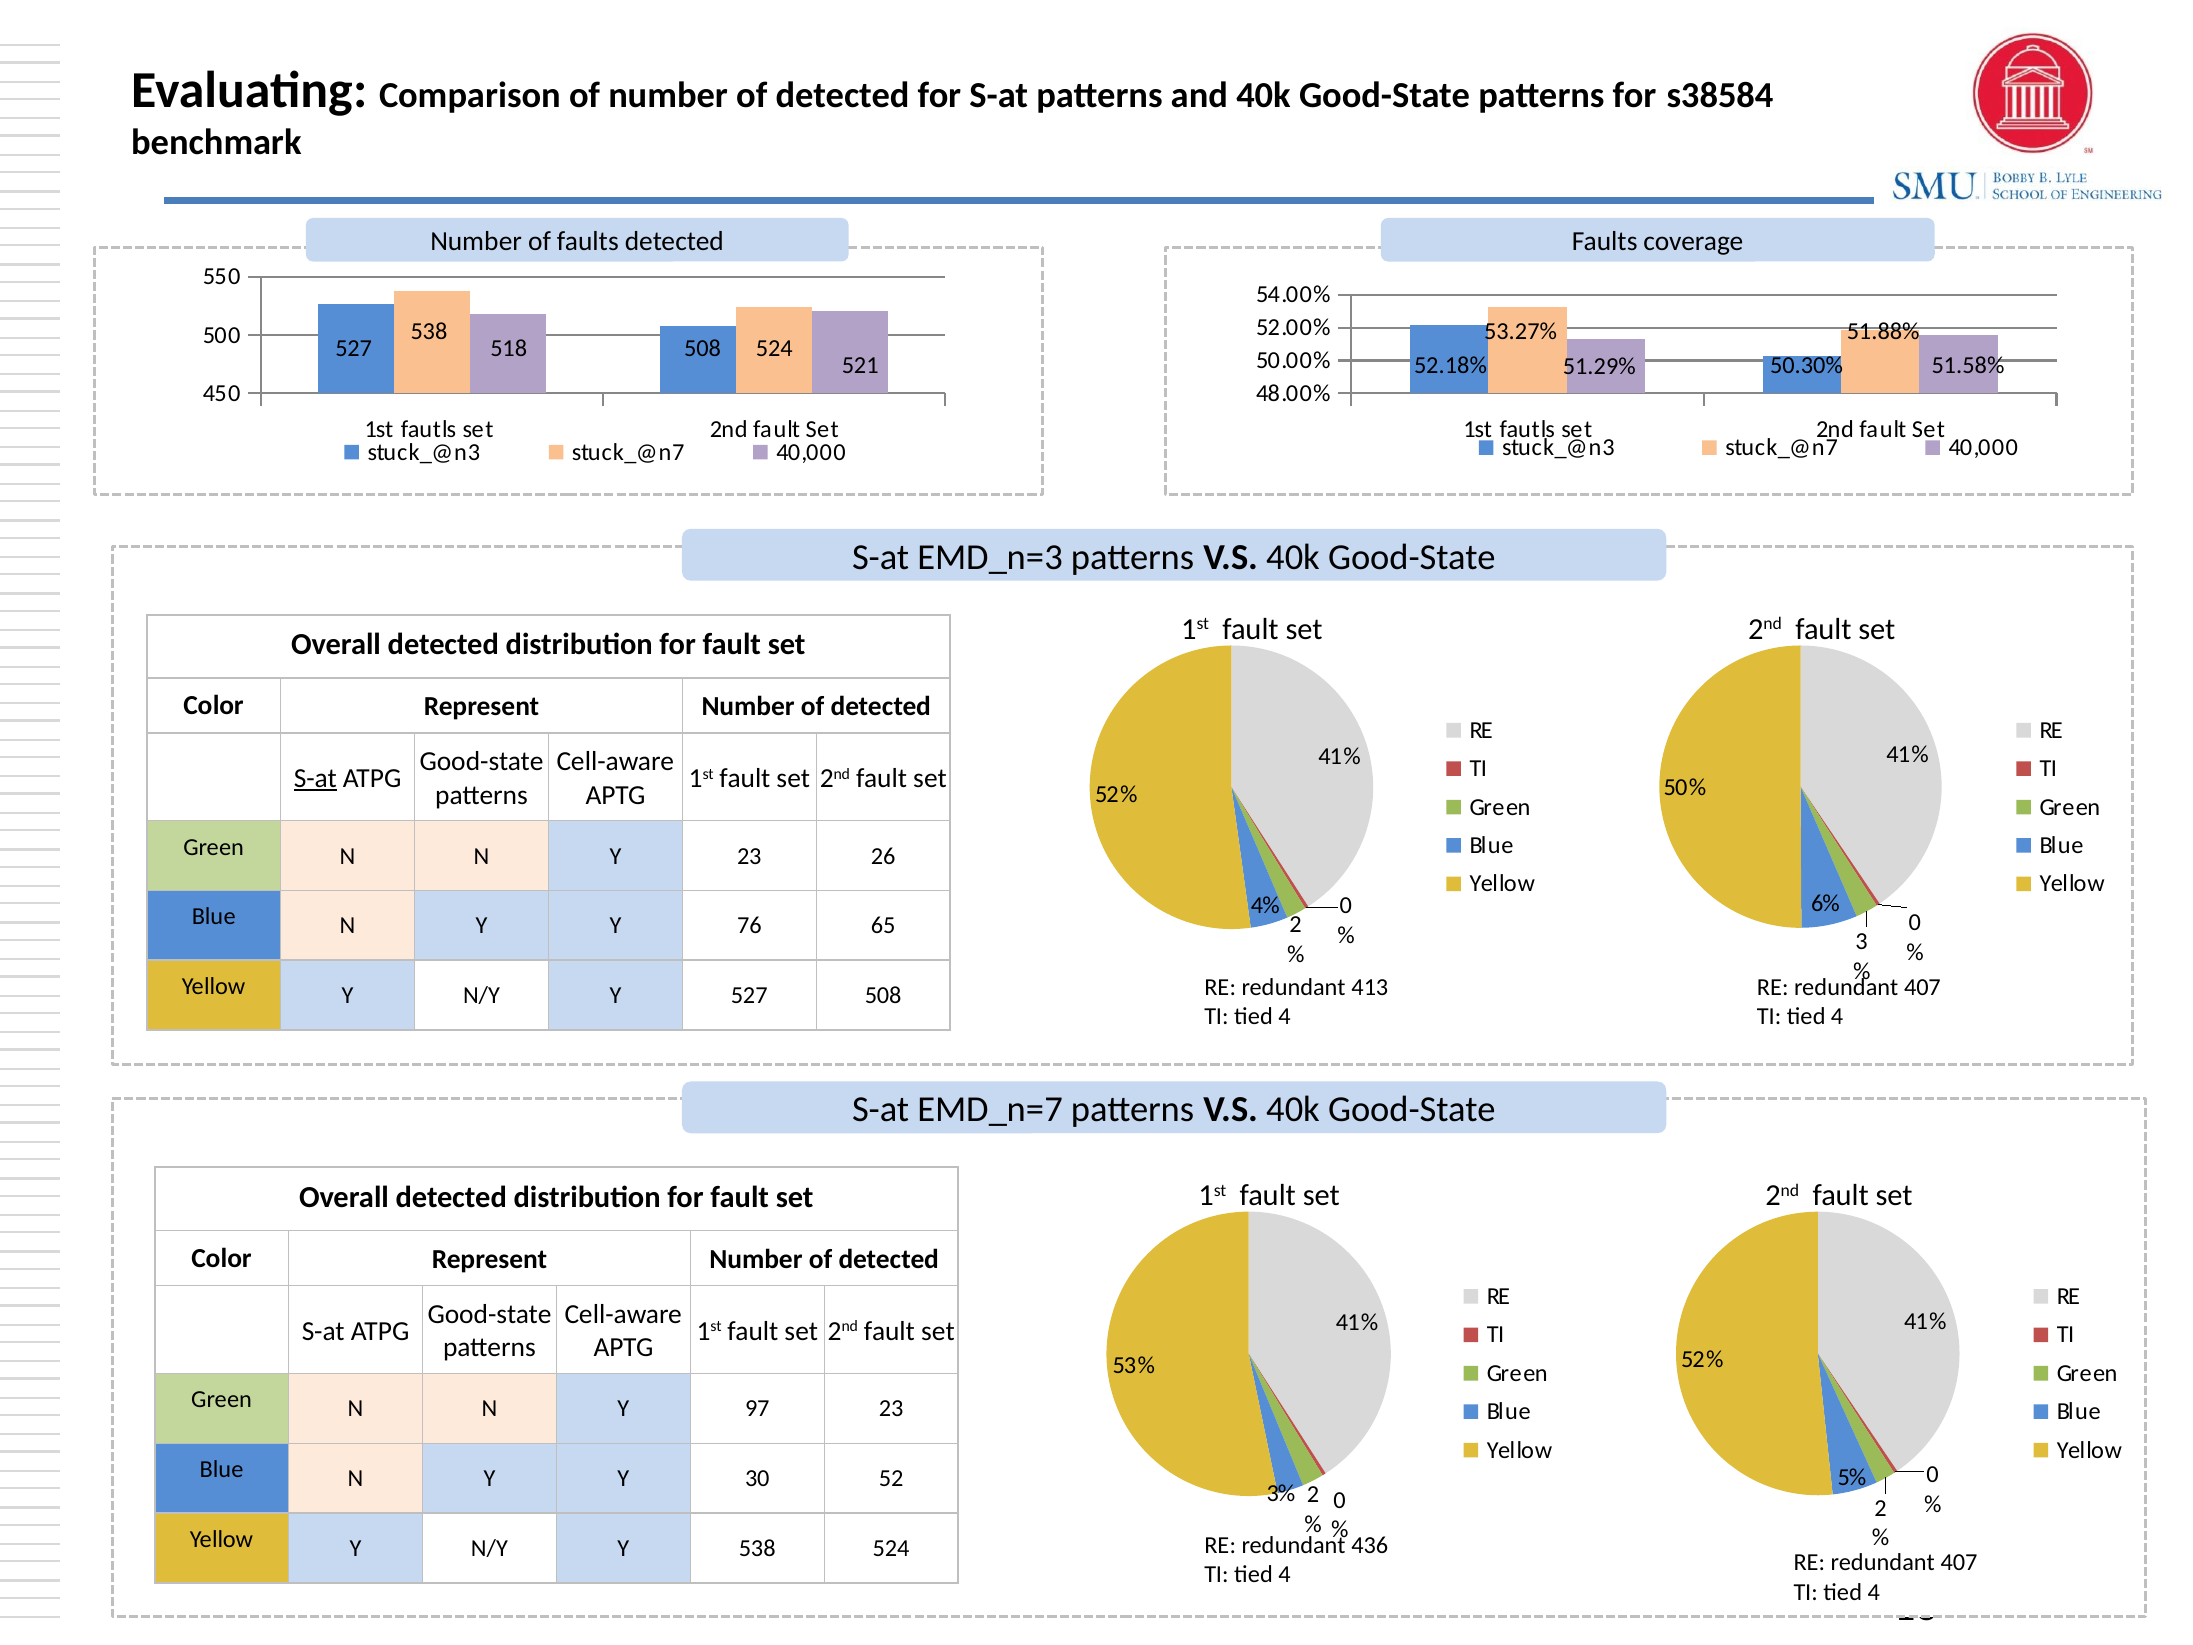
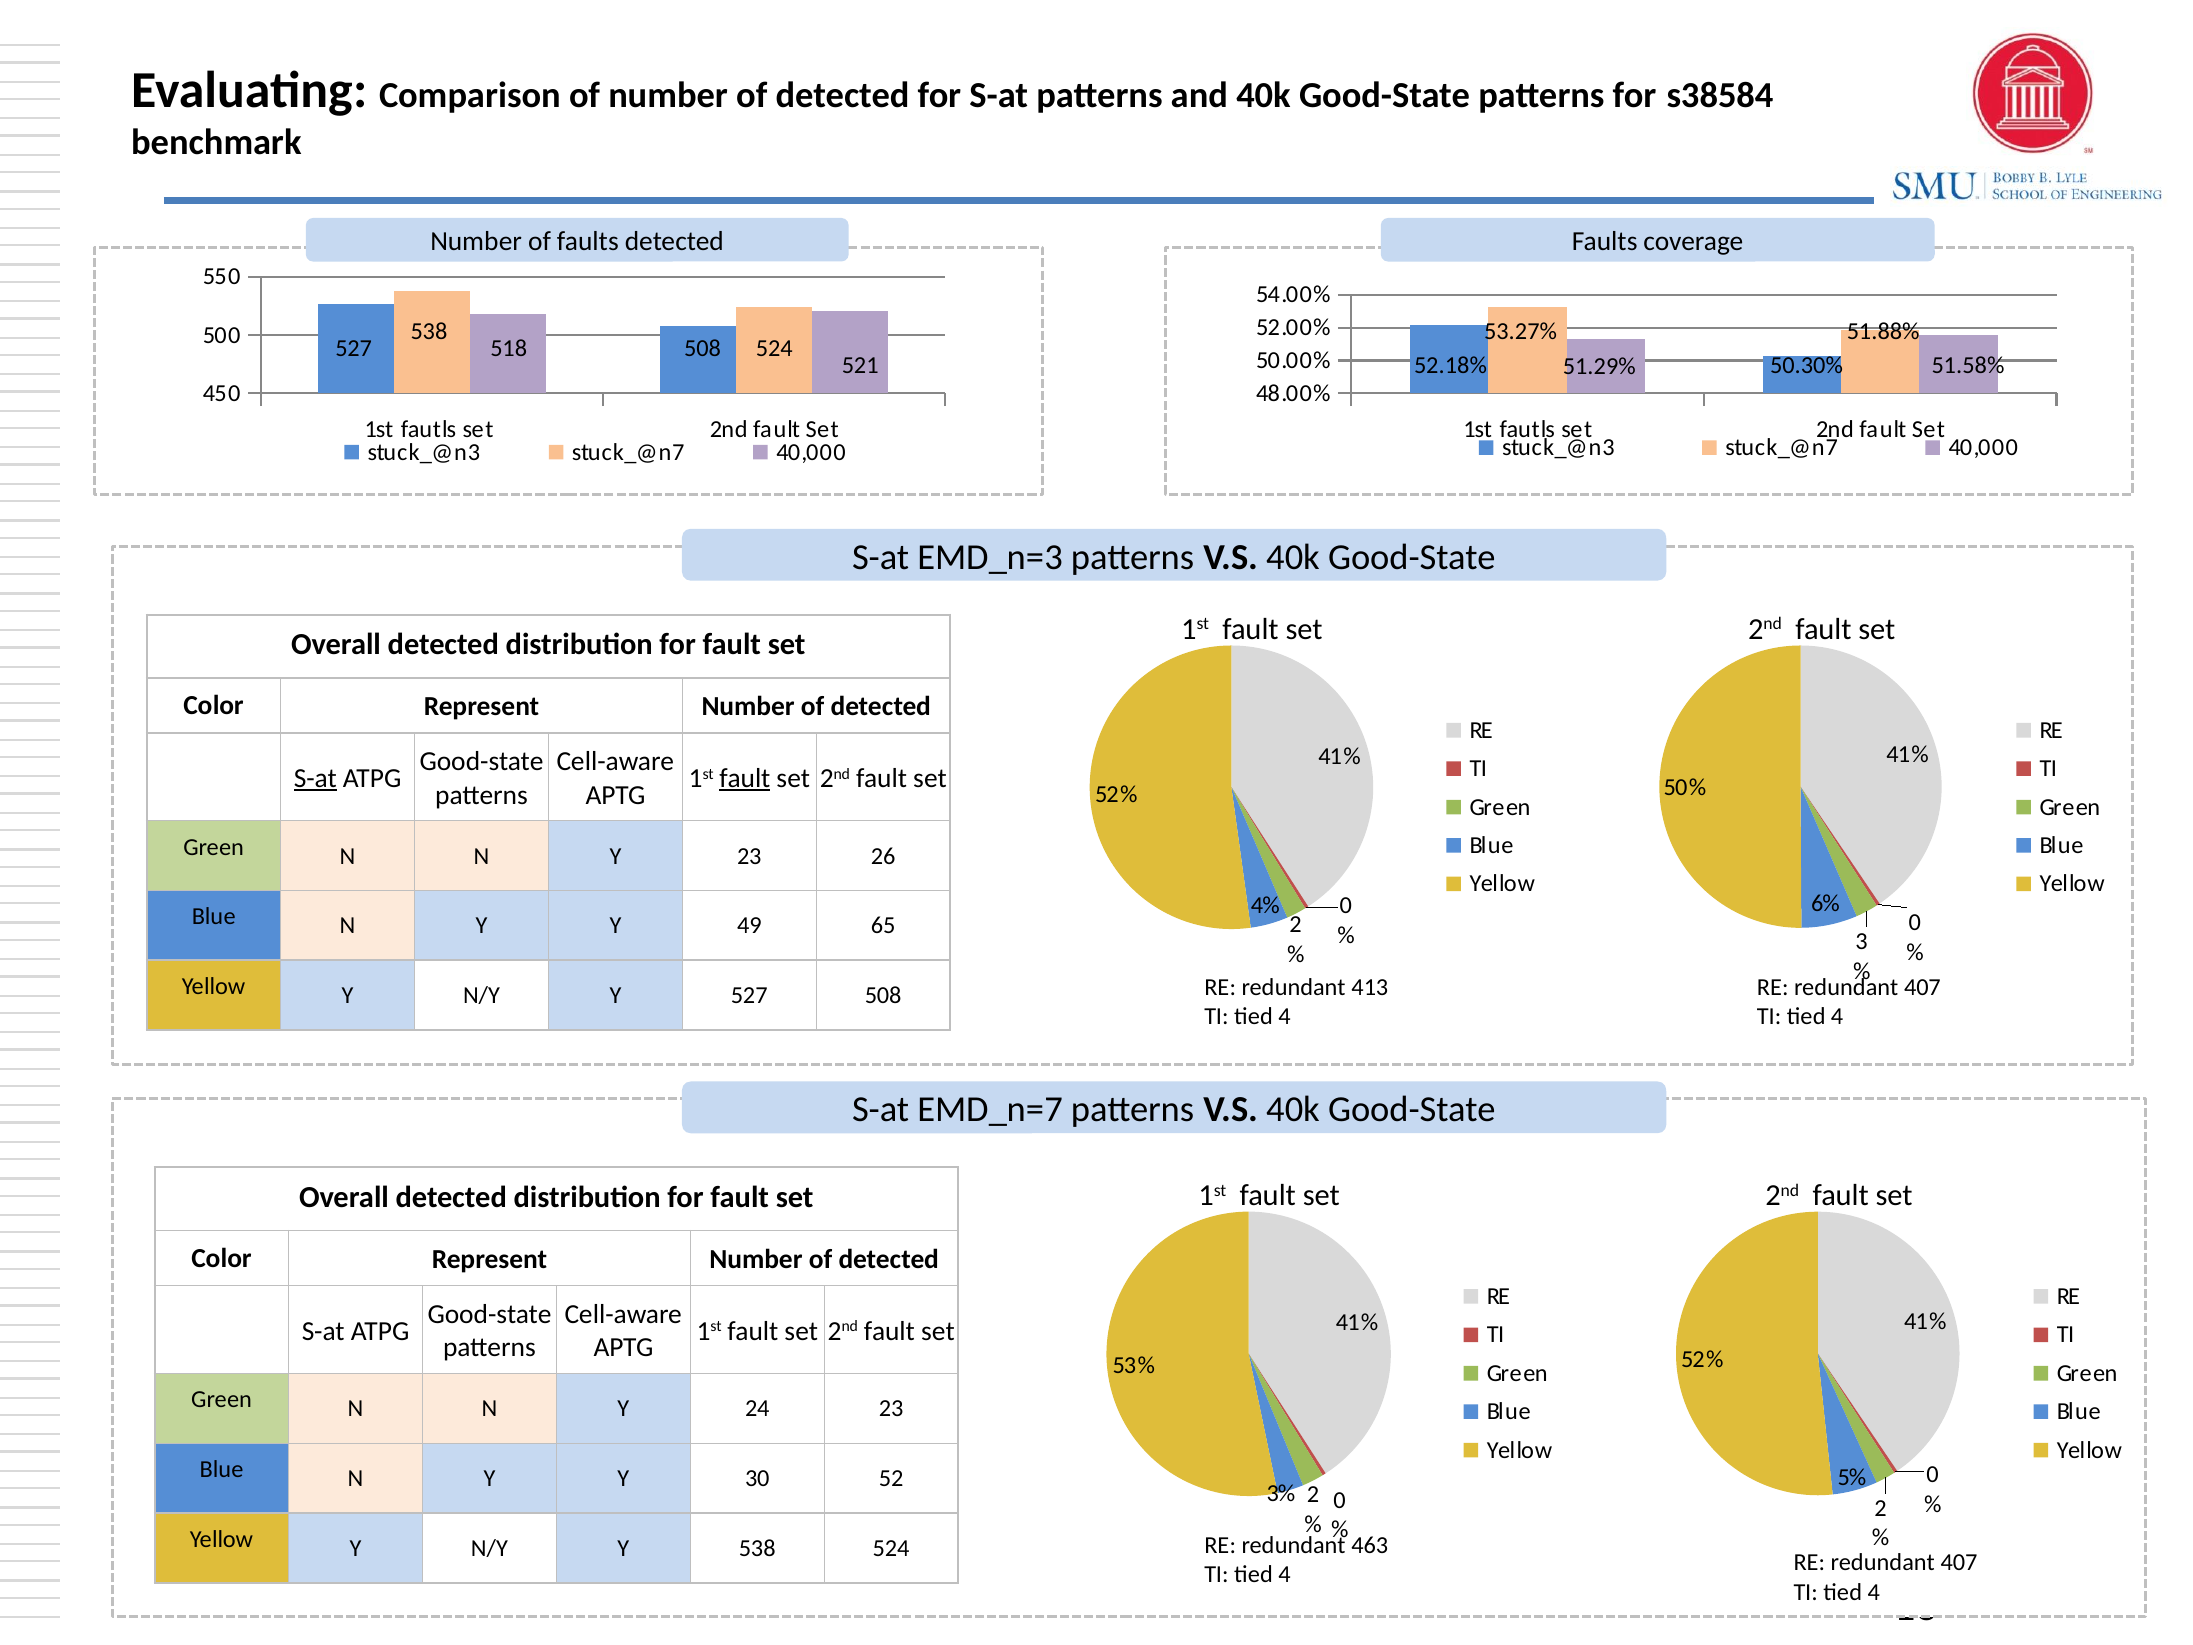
fault underline: none -> present (745, 778)
76: 76 -> 49 (749, 926)
97: 97 -> 24 (757, 1409)
436: 436 -> 463 (1370, 1545)
